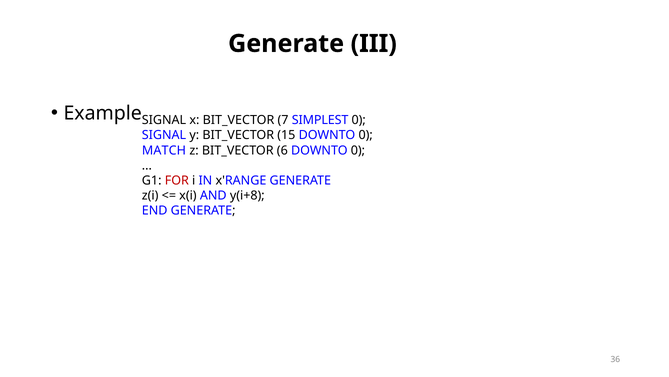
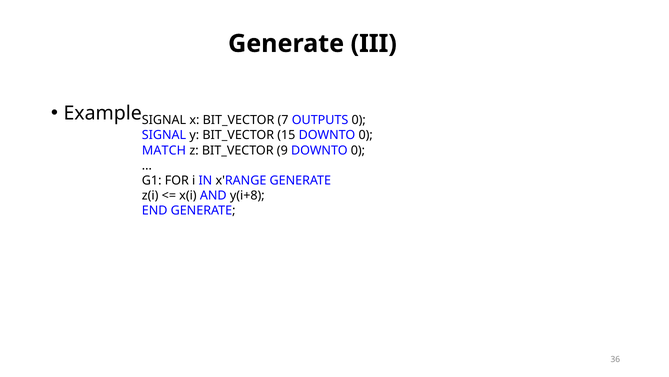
SIMPLEST: SIMPLEST -> OUTPUTS (320, 120)
6: 6 -> 9 (282, 150)
FOR colour: red -> black (177, 180)
